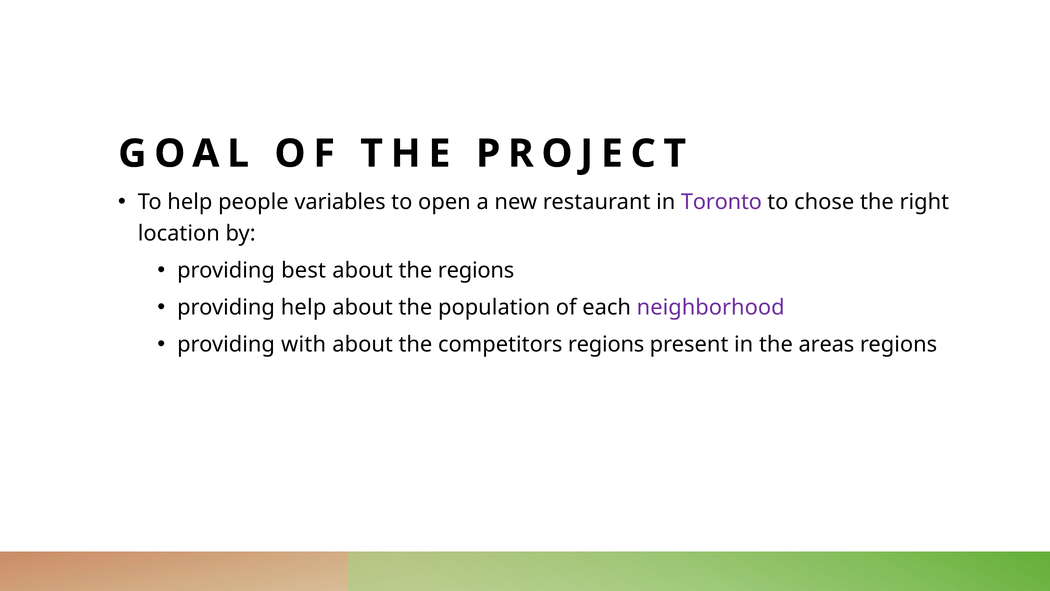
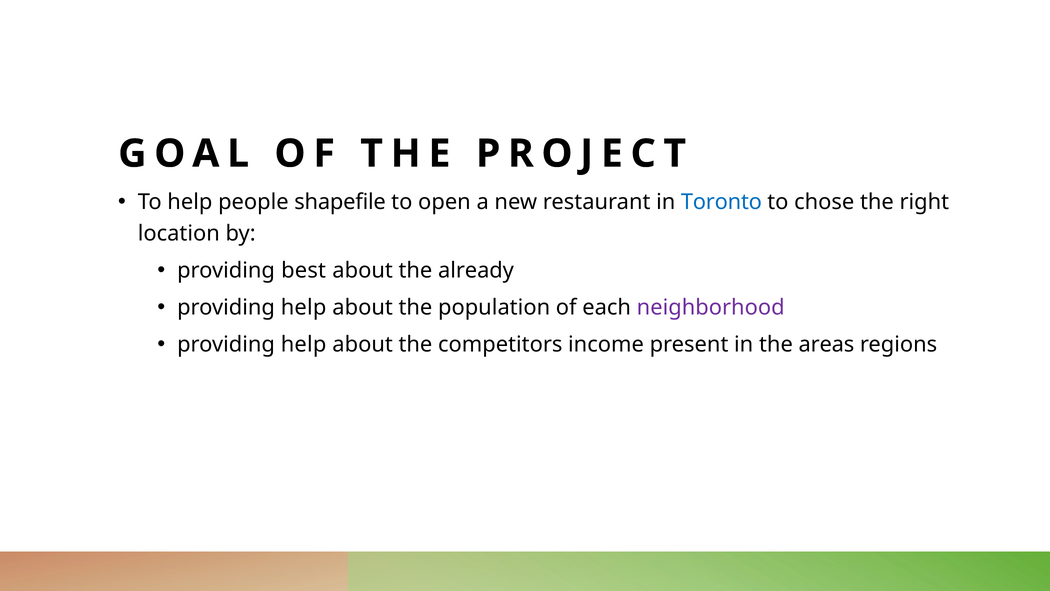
variables: variables -> shapefile (340, 202)
Toronto colour: purple -> blue (721, 202)
the regions: regions -> already (476, 271)
with: with -> help (304, 344)
competitors regions: regions -> income (606, 344)
